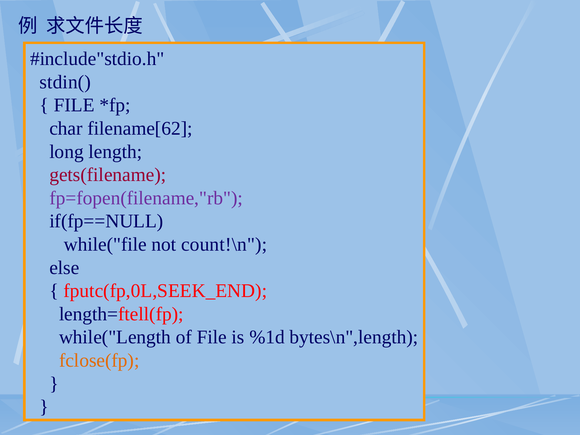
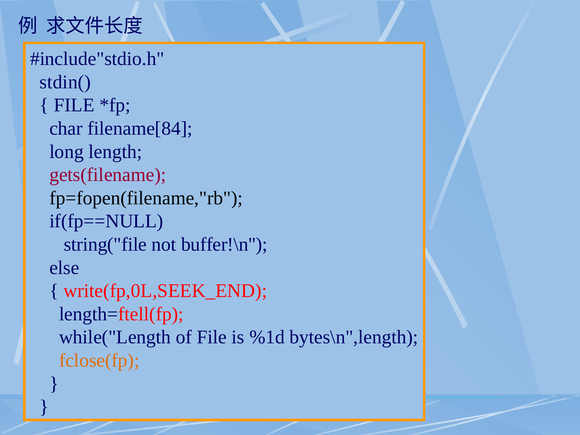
filename[62: filename[62 -> filename[84 (140, 128)
fp=fopen(filename,"rb colour: purple -> black (146, 198)
while("file: while("file -> string("file (105, 244)
count!\n: count!\n -> buffer!\n (224, 244)
fputc(fp,0L,SEEK_END: fputc(fp,0L,SEEK_END -> write(fp,0L,SEEK_END (165, 291)
